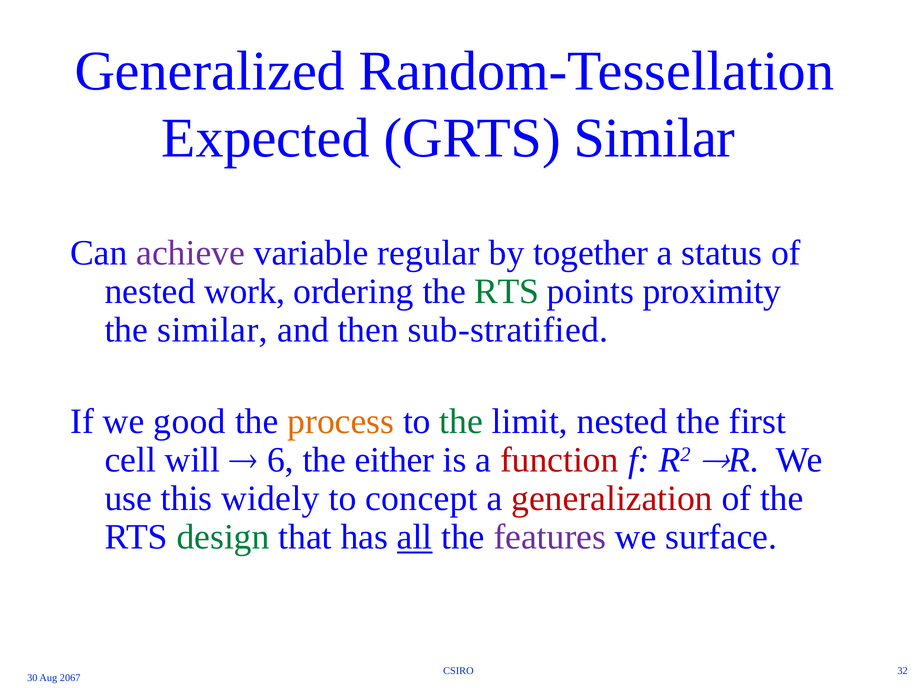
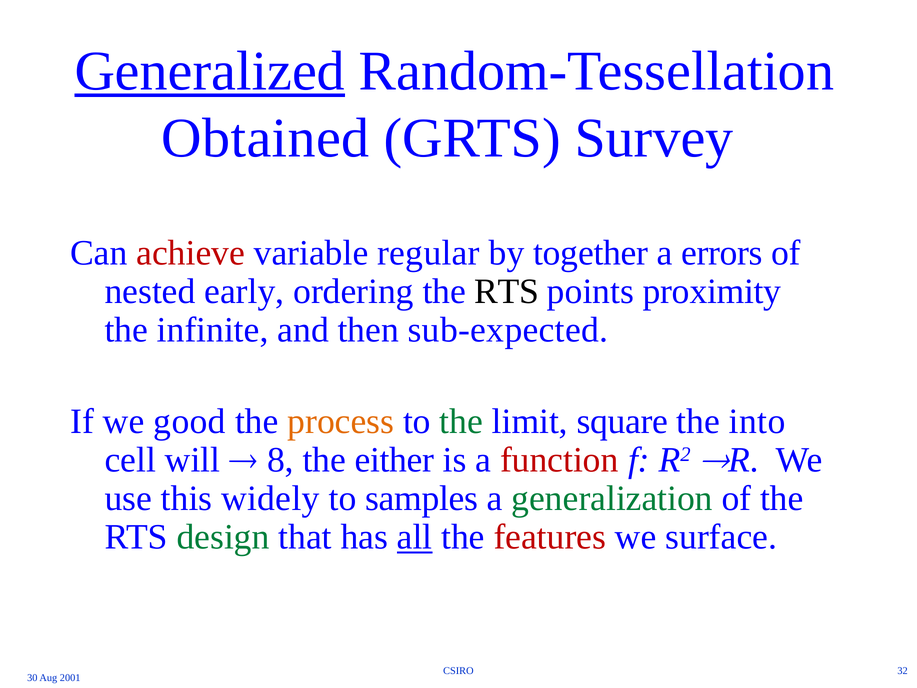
Generalized underline: none -> present (210, 71)
Expected: Expected -> Obtained (265, 138)
GRTS Similar: Similar -> Survey (654, 138)
achieve colour: purple -> red (191, 253)
status: status -> errors (722, 253)
work: work -> early (244, 291)
RTS colour: green -> black (507, 291)
the similar: similar -> infinite (213, 330)
sub-stratified: sub-stratified -> sub-expected (508, 330)
limit nested: nested -> square (622, 421)
first: first -> into (757, 421)
6: 6 -> 8 (280, 460)
concept: concept -> samples (422, 498)
generalization colour: red -> green (612, 498)
features colour: purple -> red (550, 537)
2067: 2067 -> 2001 (70, 678)
